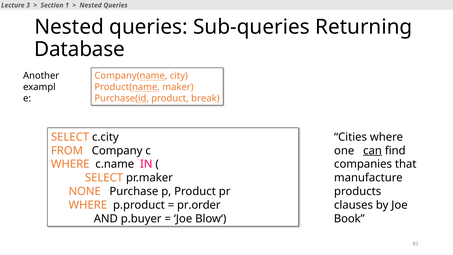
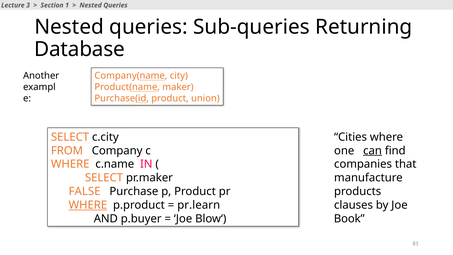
break: break -> union (205, 98)
NONE: NONE -> FALSE (85, 191)
WHERE underline: none -> present (88, 205)
pr.order: pr.order -> pr.learn (199, 205)
